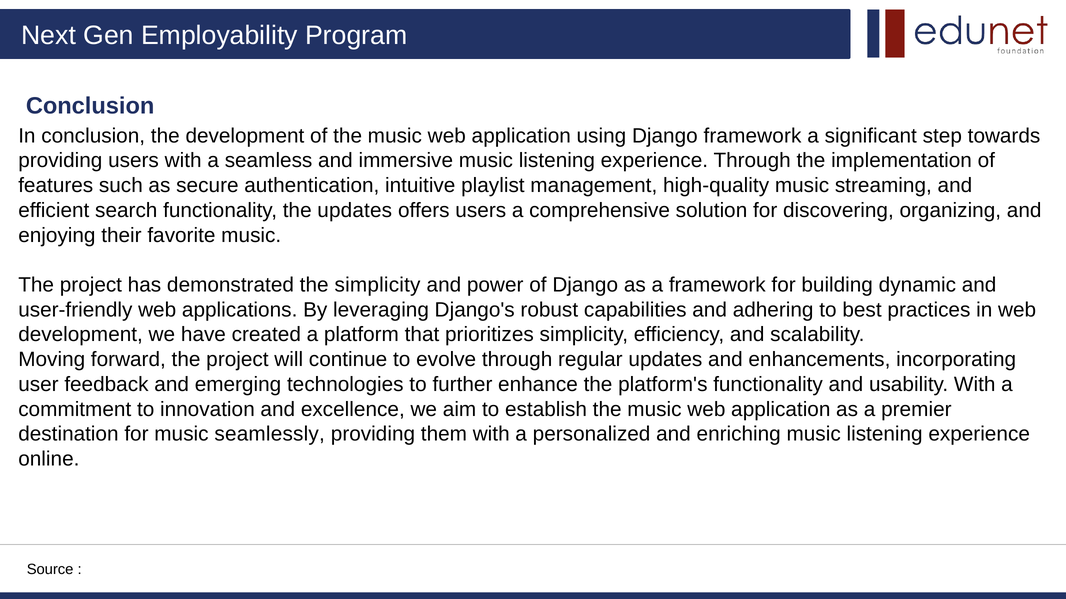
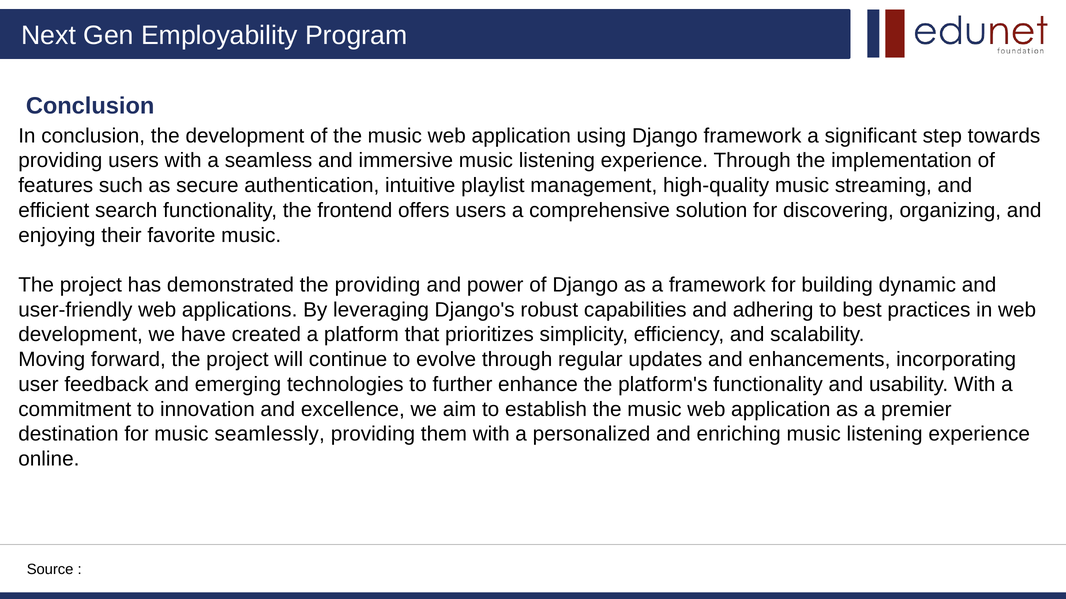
the updates: updates -> frontend (355, 211)
the simplicity: simplicity -> providing (378, 285)
